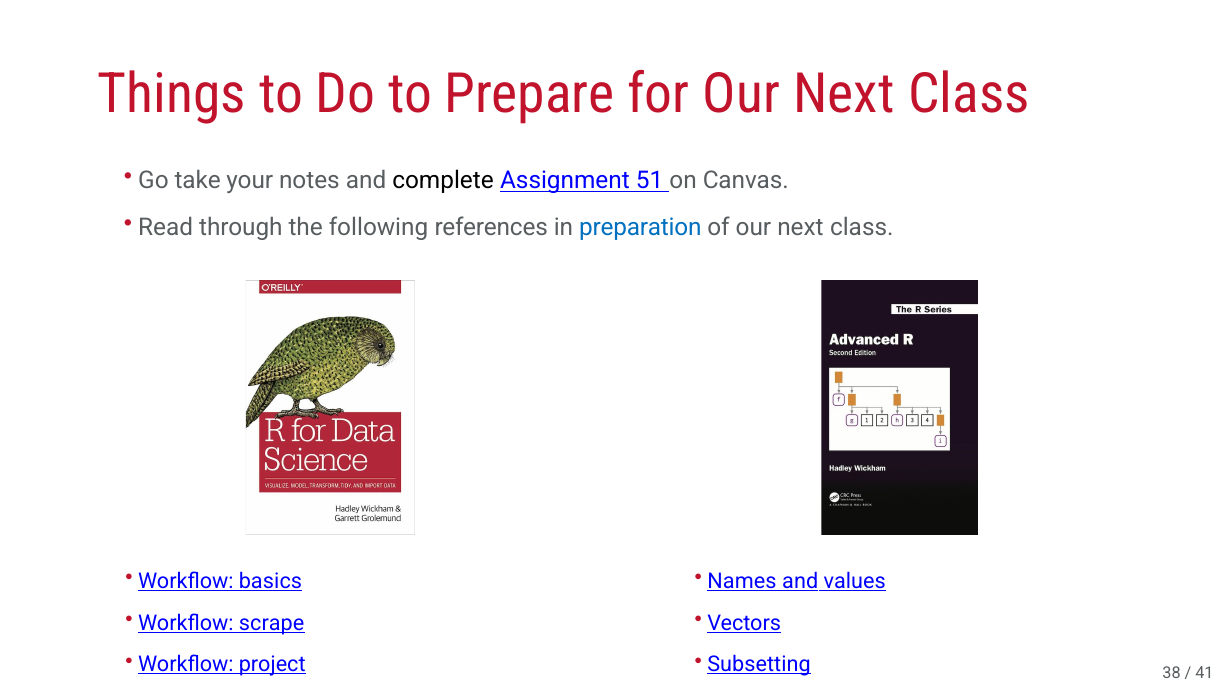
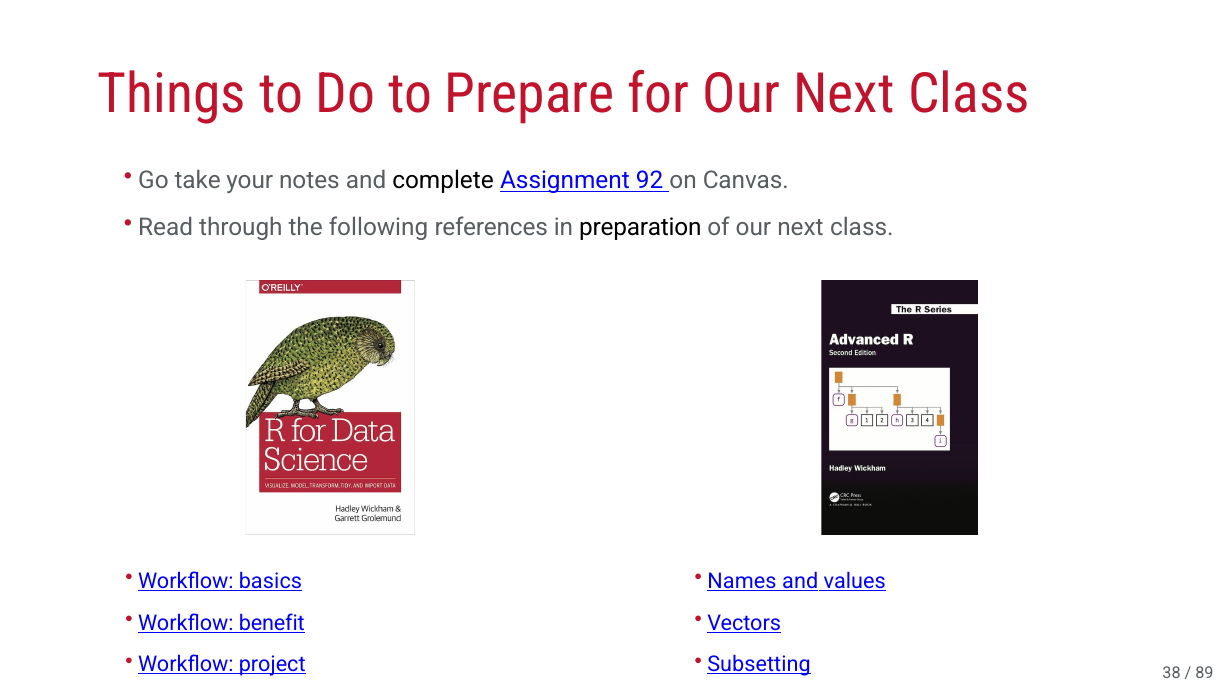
51: 51 -> 92 (650, 181)
preparation colour: blue -> black (640, 228)
scrape: scrape -> benefit (272, 623)
41: 41 -> 89 (1204, 674)
